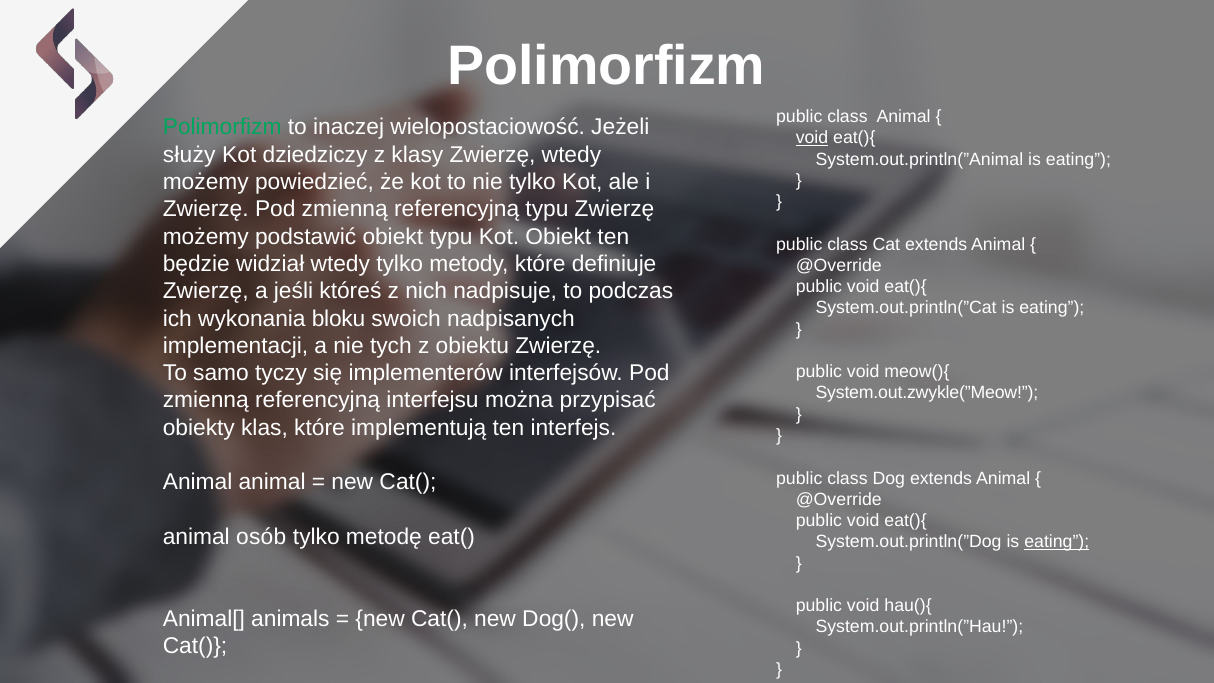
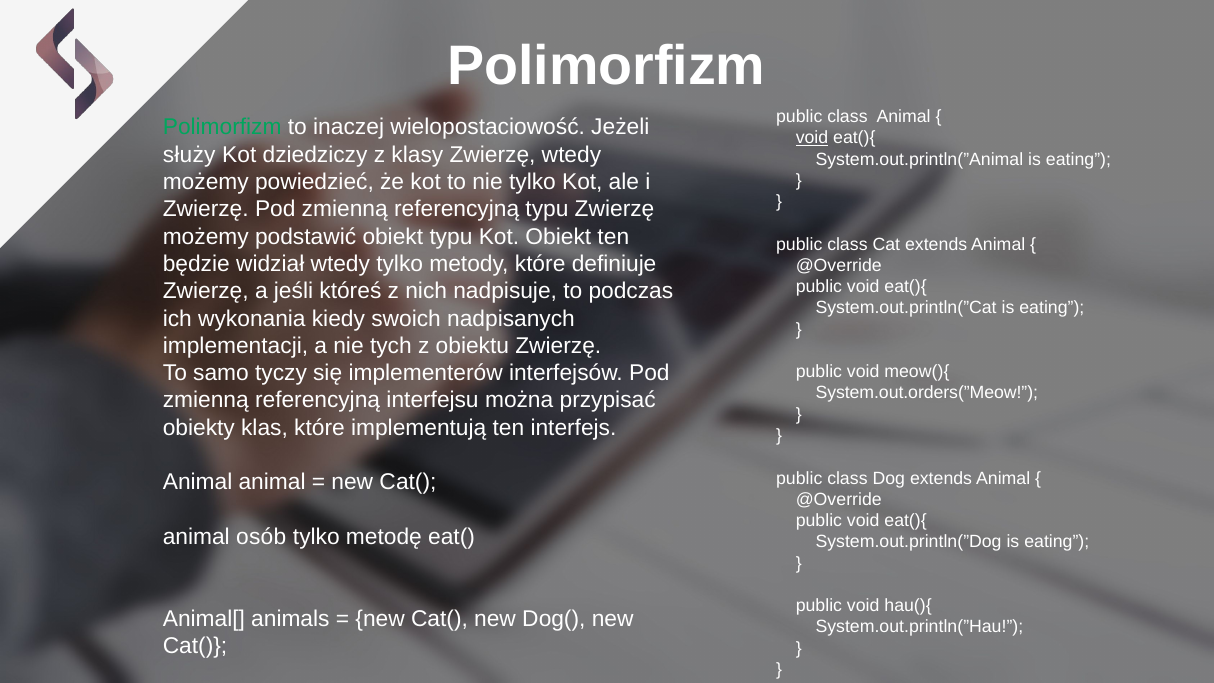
bloku: bloku -> kiedy (338, 318)
System.out.zwykle(”Meow: System.out.zwykle(”Meow -> System.out.orders(”Meow (927, 393)
eating underline: present -> none (1057, 542)
